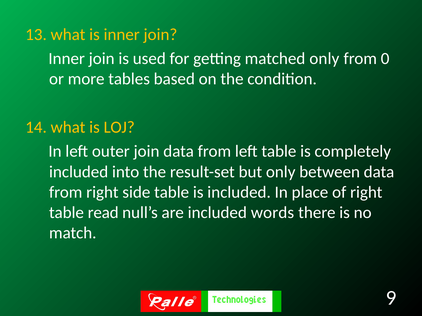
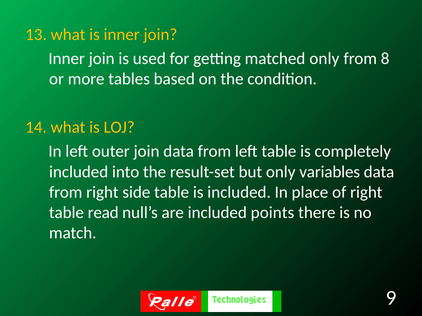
0: 0 -> 8 (385, 59)
between: between -> variables (330, 172)
words: words -> points (273, 213)
